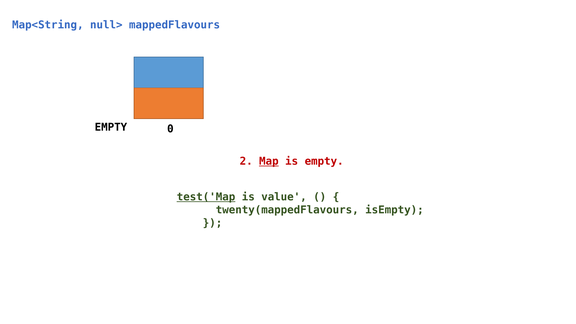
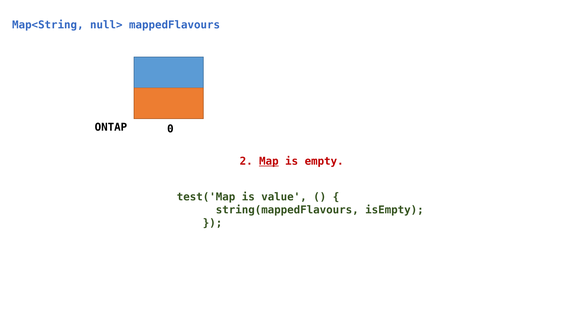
EMPTY: EMPTY -> ONTAP (111, 127)
test('Map underline: present -> none (206, 197)
twenty(mappedFlavours: twenty(mappedFlavours -> string(mappedFlavours (287, 210)
